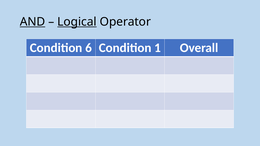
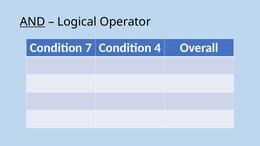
Logical underline: present -> none (77, 22)
6: 6 -> 7 (89, 48)
1: 1 -> 4 (158, 48)
